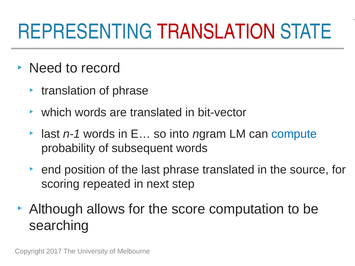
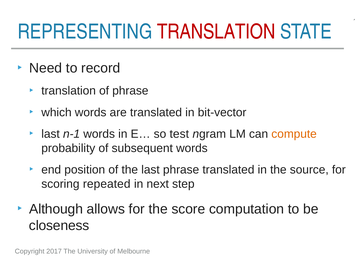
into: into -> test (179, 134)
compute colour: blue -> orange (294, 134)
searching: searching -> closeness (59, 226)
